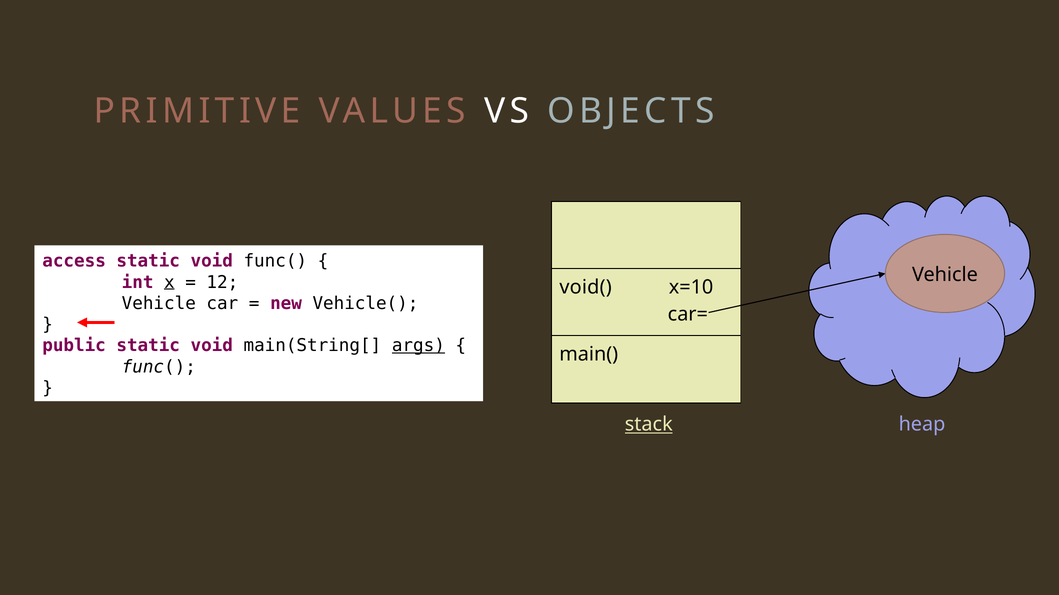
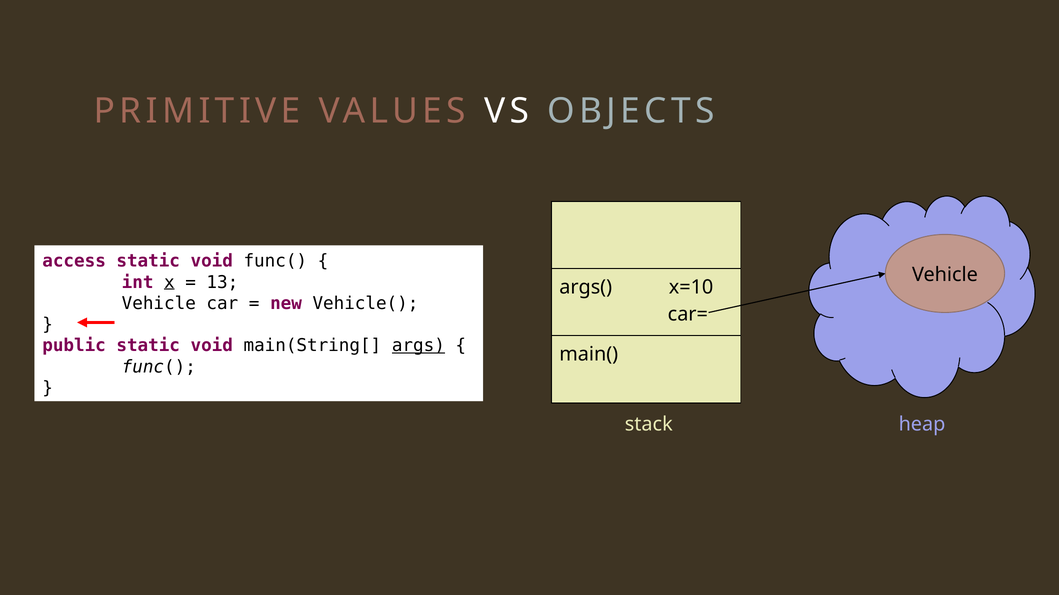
12: 12 -> 13 (222, 283)
void(: void( -> args( (586, 287)
stack underline: present -> none (649, 425)
